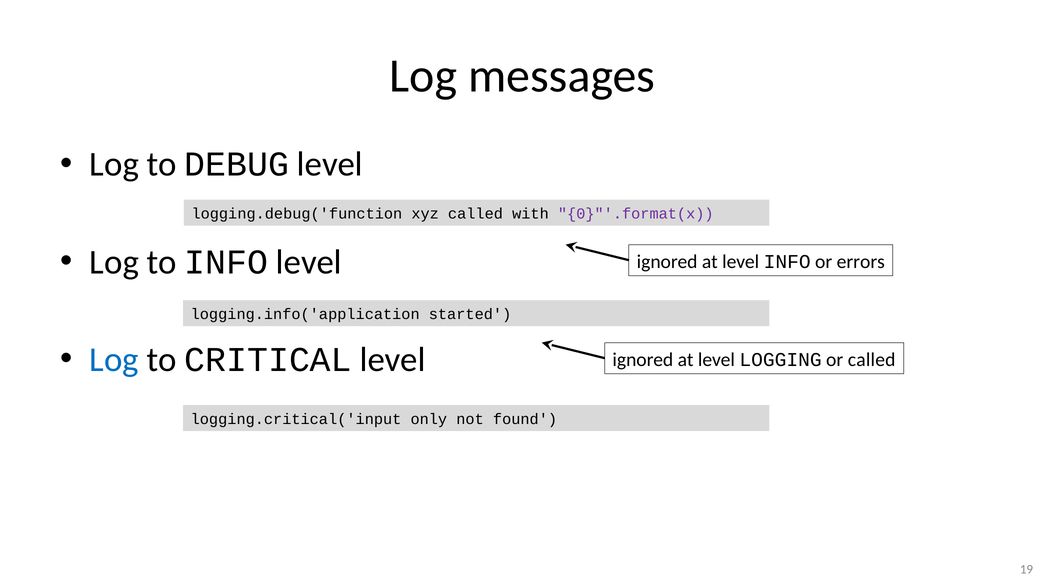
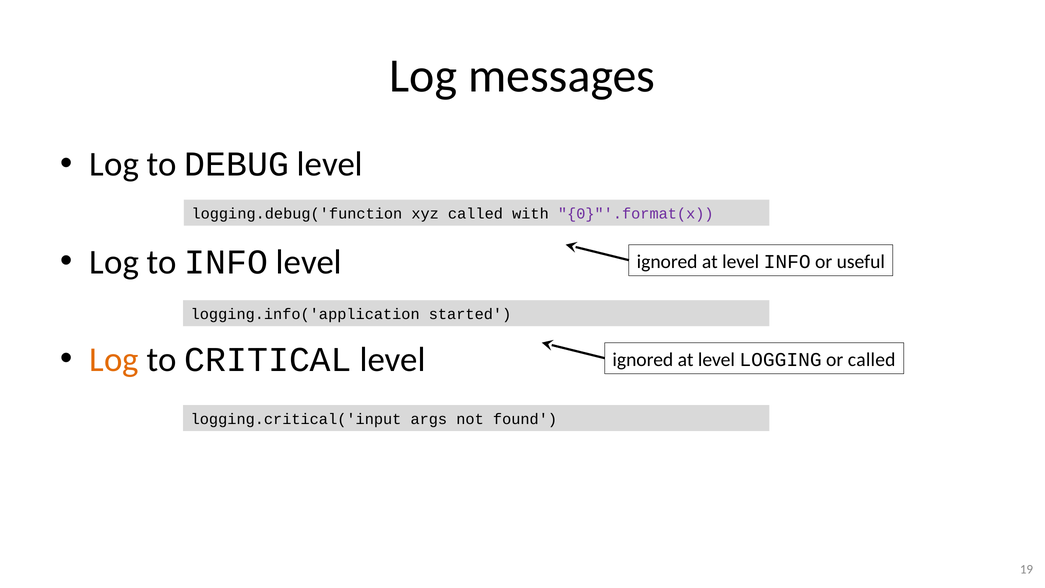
errors: errors -> useful (861, 261)
Log colour: blue -> orange (114, 360)
only: only -> args (429, 419)
